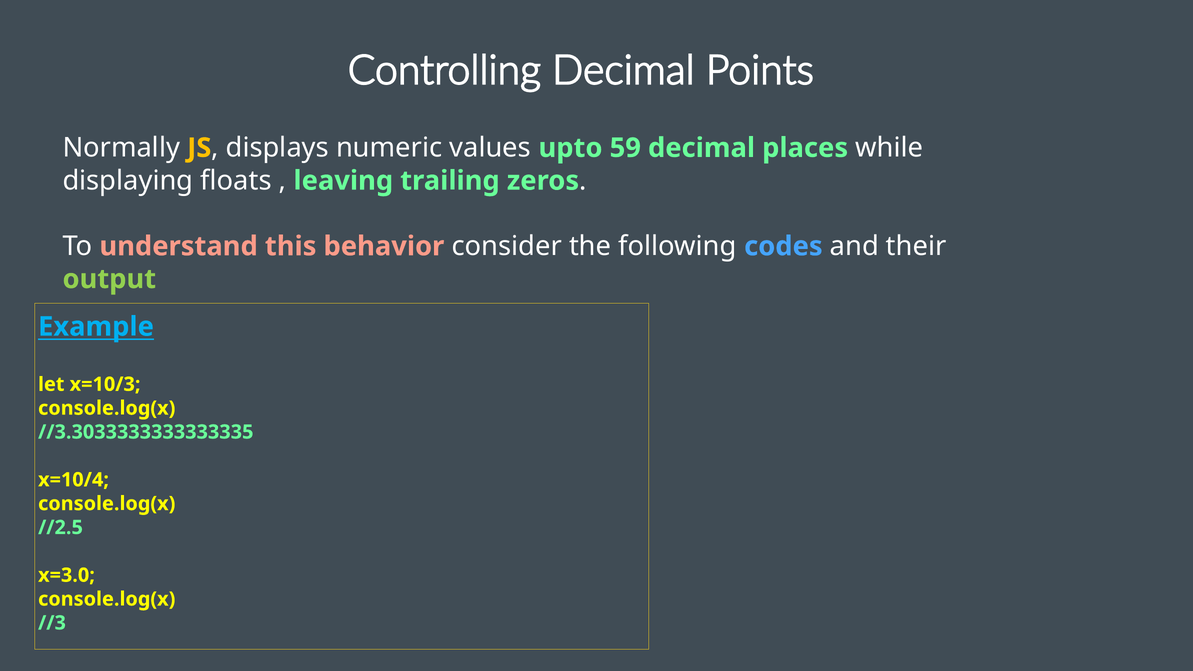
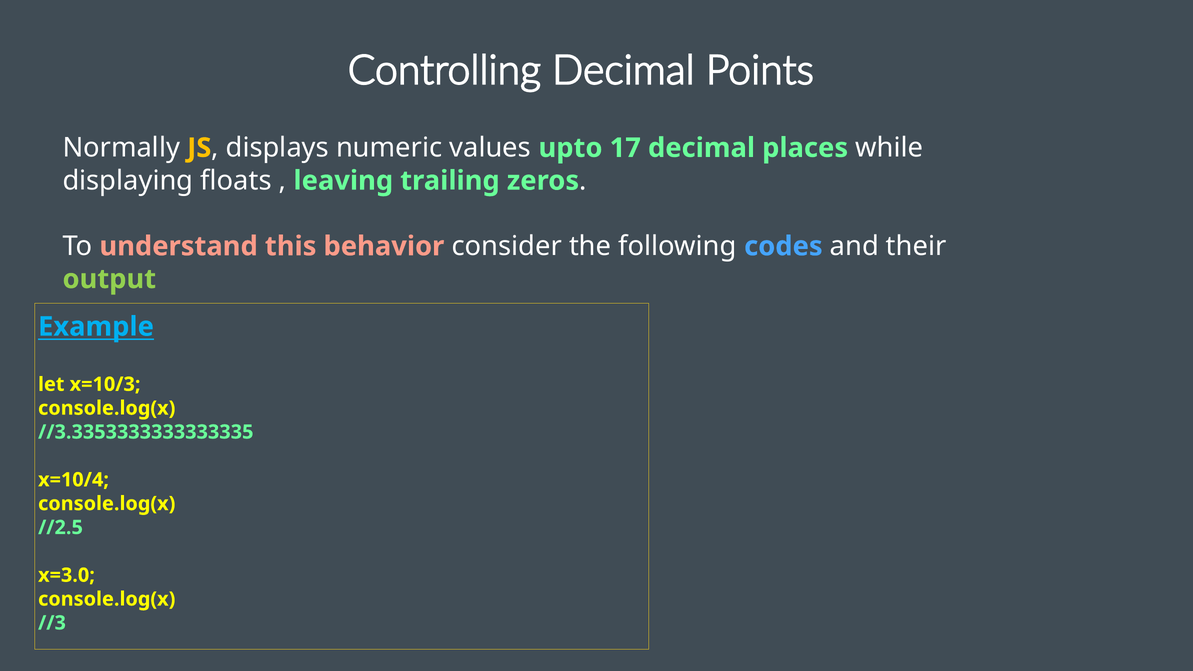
59: 59 -> 17 (625, 148)
//3.3033333333333335: //3.3033333333333335 -> //3.3353333333333335 (146, 432)
